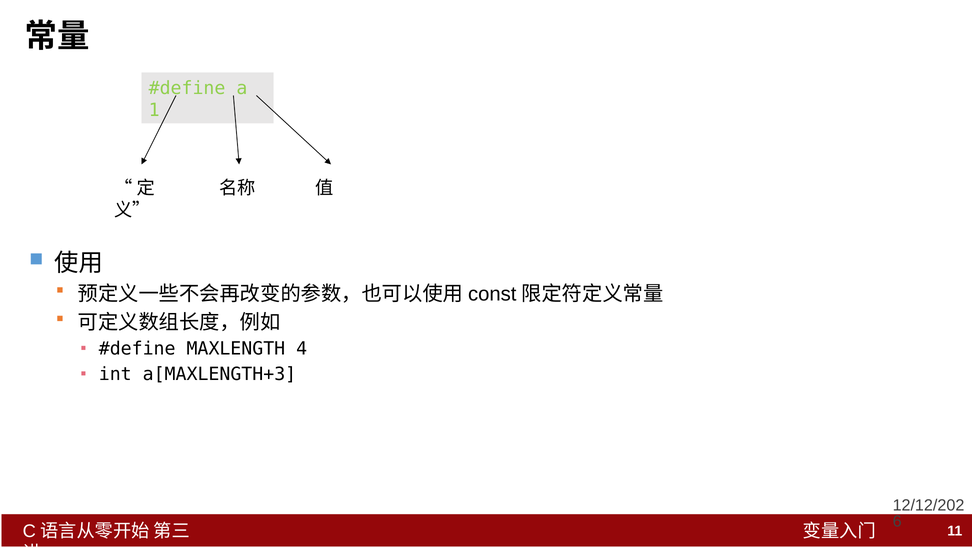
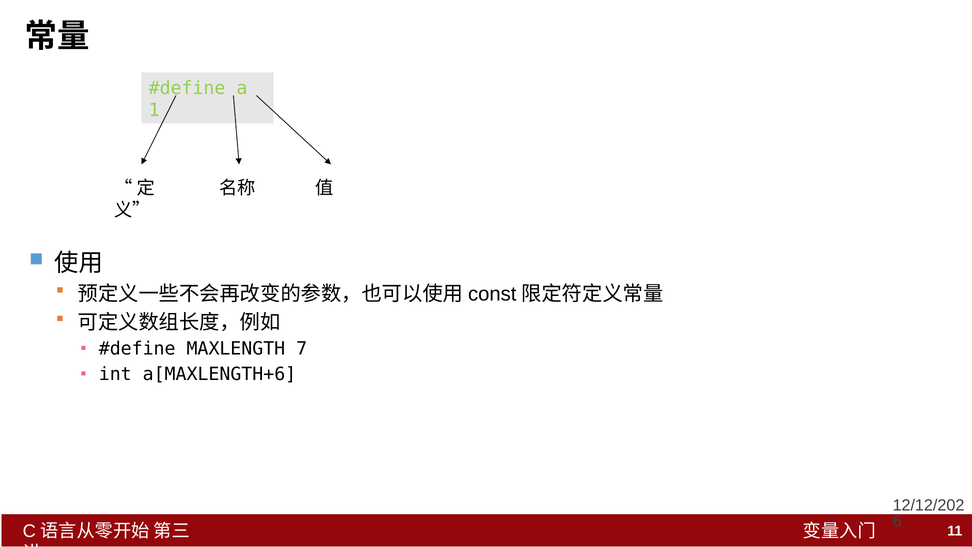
4: 4 -> 7 (302, 349)
a[MAXLENGTH+3: a[MAXLENGTH+3 -> a[MAXLENGTH+6 (219, 374)
